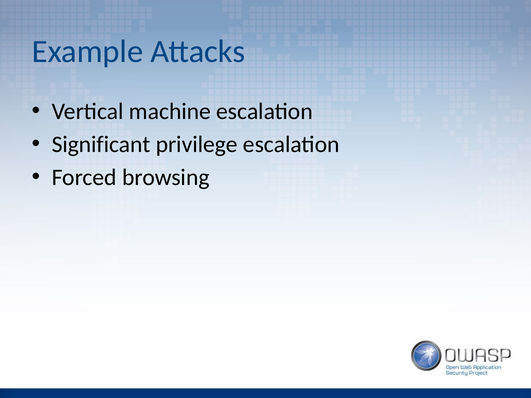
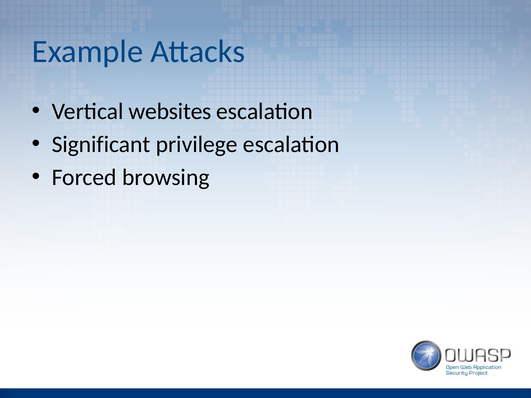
machine: machine -> websites (170, 111)
